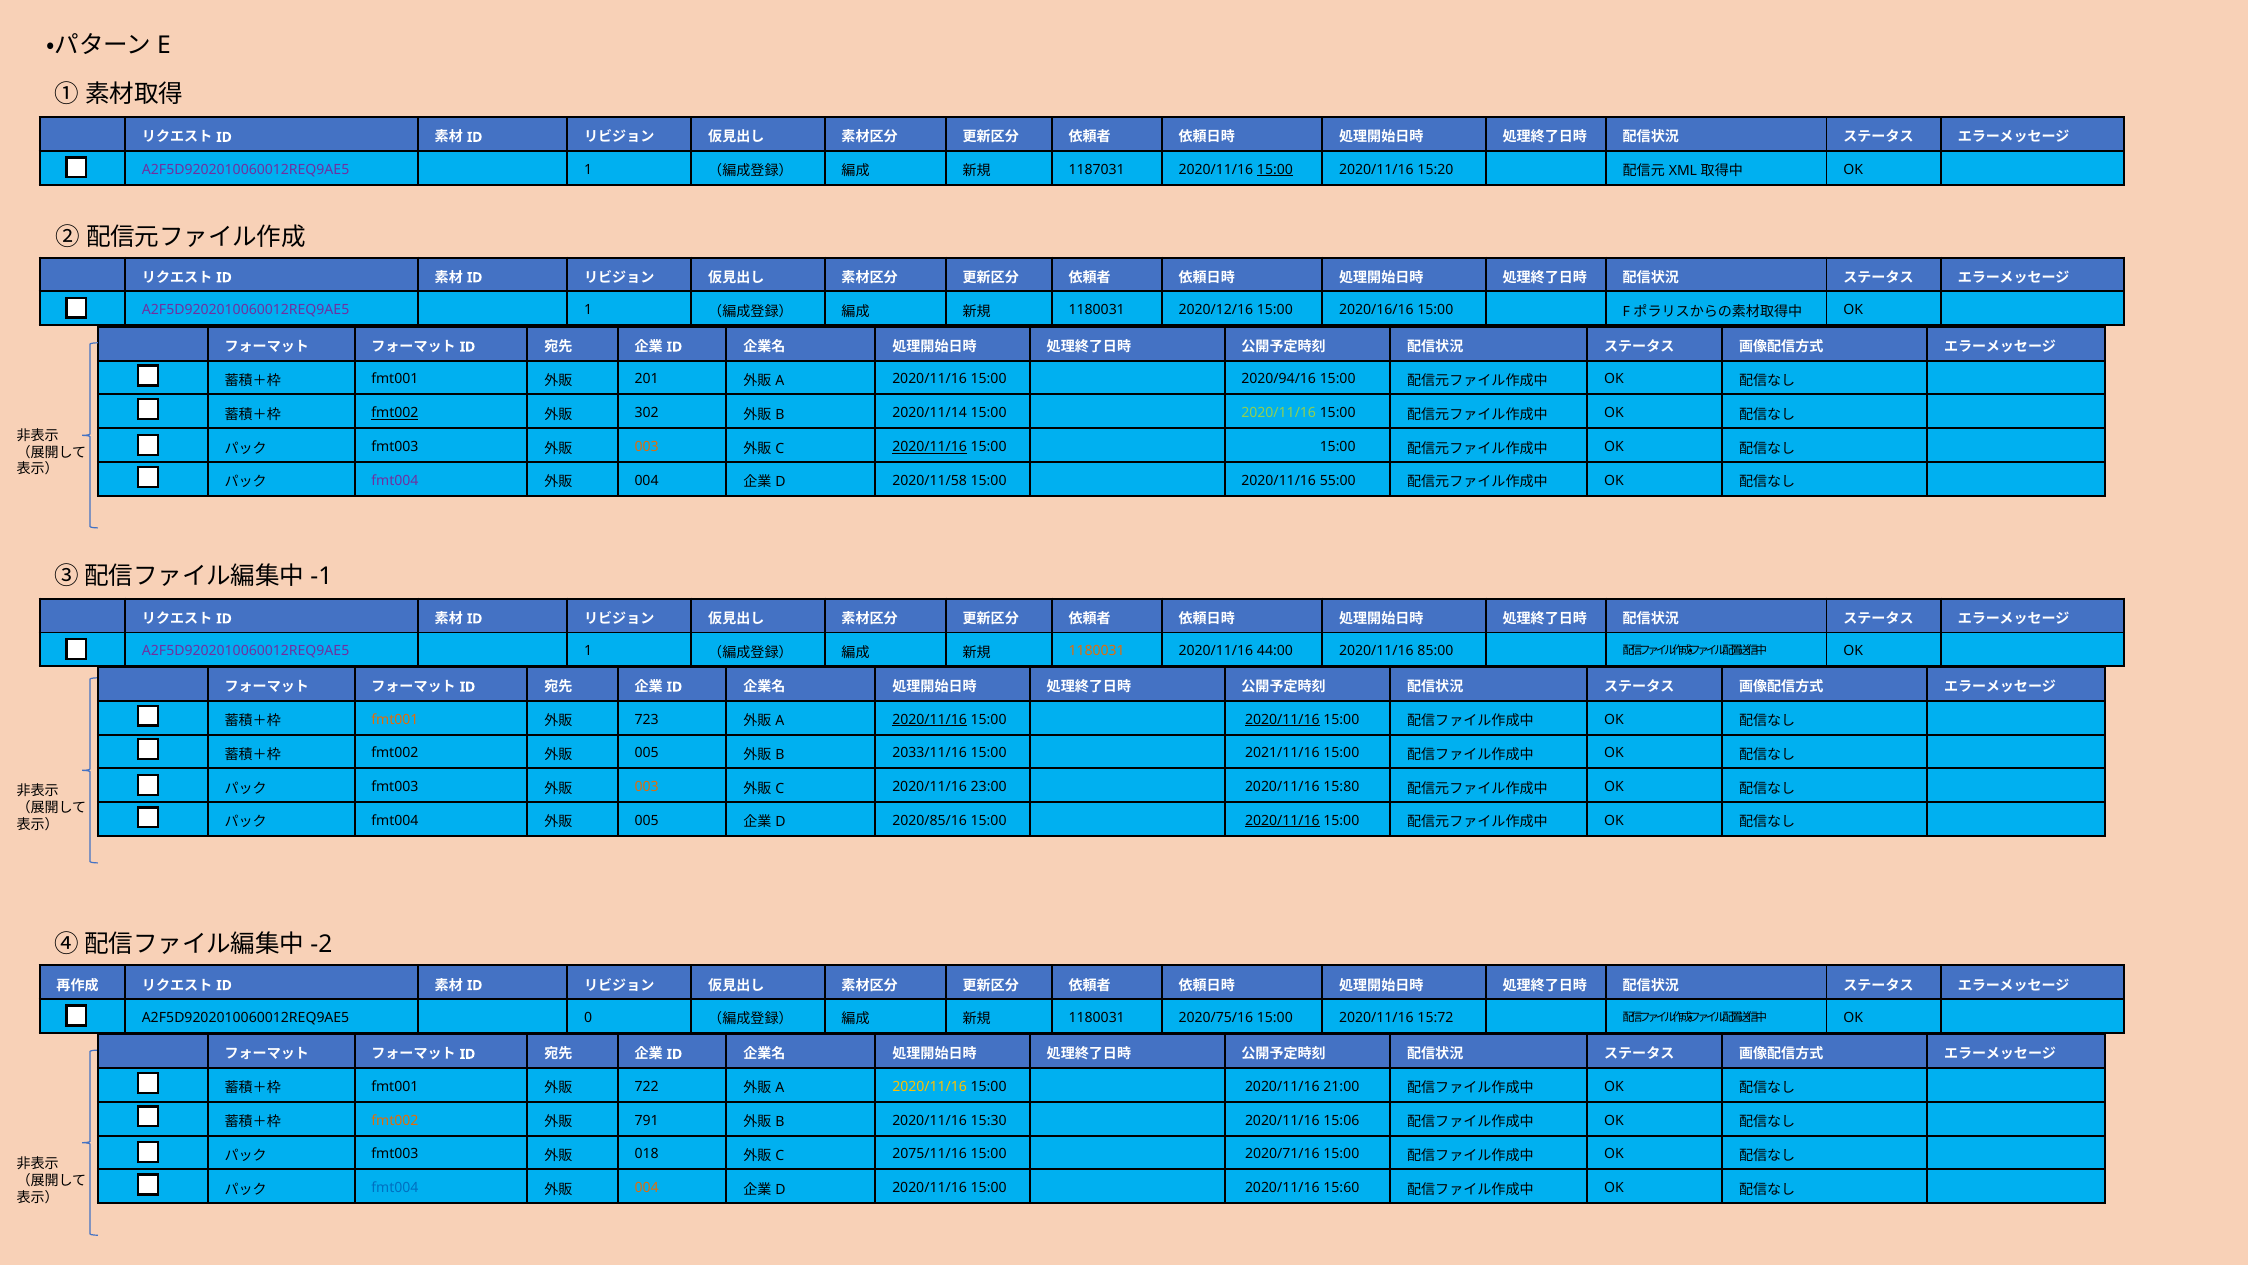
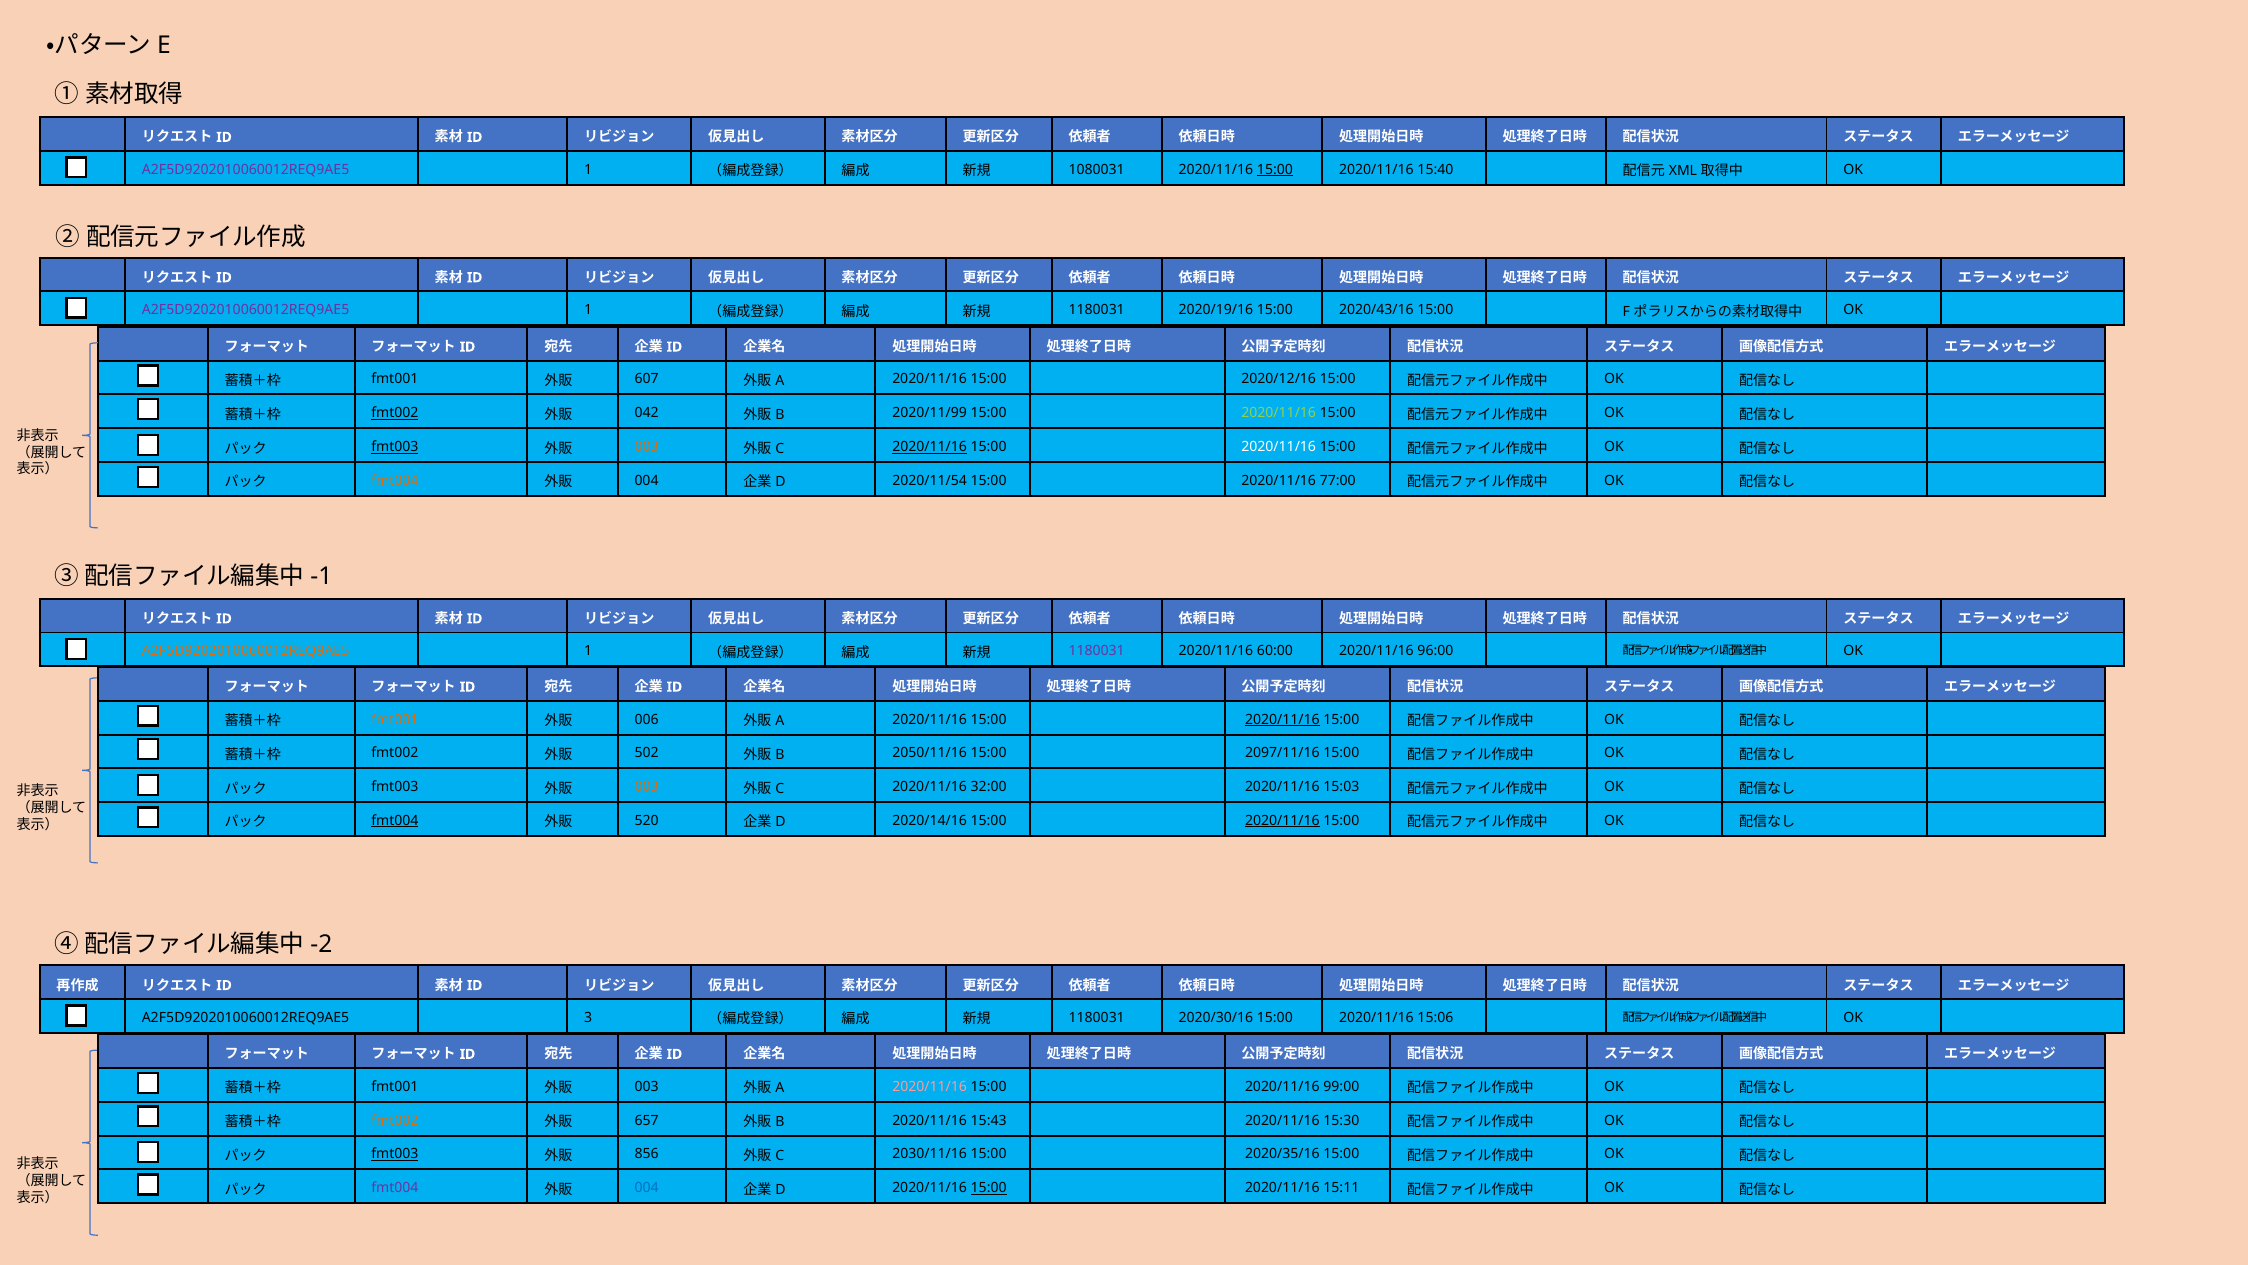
1187031: 1187031 -> 1080031 (1097, 170)
15:20: 15:20 -> 15:40 (1435, 170)
2020/12/16: 2020/12/16 -> 2020/19/16 (1216, 310)
2020/16/16: 2020/16/16 -> 2020/43/16 (1376, 310)
201: 201 -> 607 (647, 379)
2020/94/16: 2020/94/16 -> 2020/12/16 (1279, 379)
302: 302 -> 042 (647, 413)
2020/11/14: 2020/11/14 -> 2020/11/99 (930, 413)
fmt003 underline: none -> present (395, 447)
2020/11/16 colour: light blue -> white (1279, 447)
fmt004 colour: purple -> orange (395, 481)
2020/11/58: 2020/11/58 -> 2020/11/54 (930, 481)
55:00: 55:00 -> 77:00 (1338, 481)
A2F5D9202010060012REQ9AE5 colour: purple -> orange (246, 651)
1180031 colour: orange -> purple (1097, 651)
44:00: 44:00 -> 60:00 (1275, 651)
85:00: 85:00 -> 96:00 (1435, 651)
723: 723 -> 006 (647, 719)
2020/11/16 underline: present -> none (930, 719)
005: 005 -> 502 (647, 753)
2033/11/16: 2033/11/16 -> 2050/11/16 (930, 753)
2021/11/16: 2021/11/16 -> 2097/11/16 (1282, 753)
23:00: 23:00 -> 32:00 (989, 787)
15:80: 15:80 -> 15:03 (1341, 787)
fmt004 underline: none -> present (395, 820)
005: 005 -> 520 (647, 820)
2020/85/16: 2020/85/16 -> 2020/14/16 (930, 820)
0: 0 -> 3 (588, 1017)
2020/75/16: 2020/75/16 -> 2020/30/16 (1216, 1017)
15:72: 15:72 -> 15:06 (1435, 1017)
722: 722 -> 003 (647, 1086)
2020/11/16 colour: yellow -> pink (930, 1086)
21:00: 21:00 -> 99:00 (1341, 1086)
791: 791 -> 657 (647, 1120)
15:30: 15:30 -> 15:43 (989, 1120)
15:06: 15:06 -> 15:30 (1341, 1120)
fmt003 underline: none -> present (395, 1154)
018: 018 -> 856 (647, 1154)
2075/11/16: 2075/11/16 -> 2030/11/16 (930, 1154)
2020/71/16: 2020/71/16 -> 2020/35/16 (1282, 1154)
fmt004 colour: blue -> purple (395, 1187)
004 colour: orange -> blue (647, 1187)
15:00 underline: none -> present (989, 1187)
15:60: 15:60 -> 15:11 (1341, 1187)
